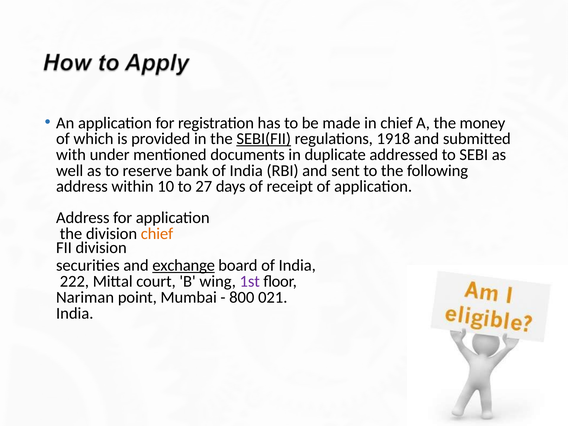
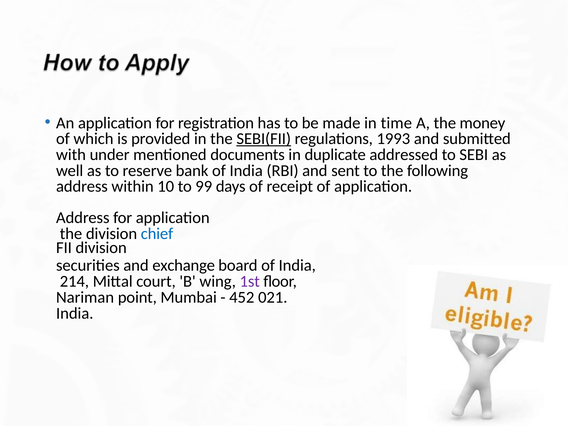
in chief: chief -> time (396, 123)
1918: 1918 -> 1993 (393, 139)
27: 27 -> 99 (204, 186)
chief colour: orange -> blue (157, 234)
exchange underline: present -> none (184, 265)
222: 222 -> 214 (74, 281)
800: 800 -> 452 (242, 297)
